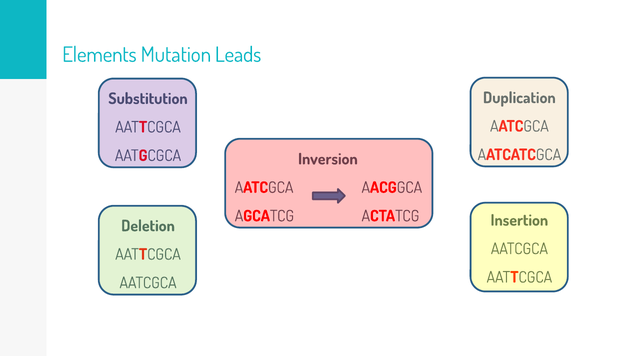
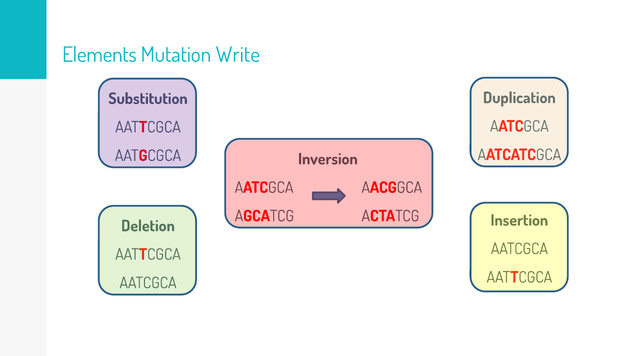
Leads: Leads -> Write (238, 55)
